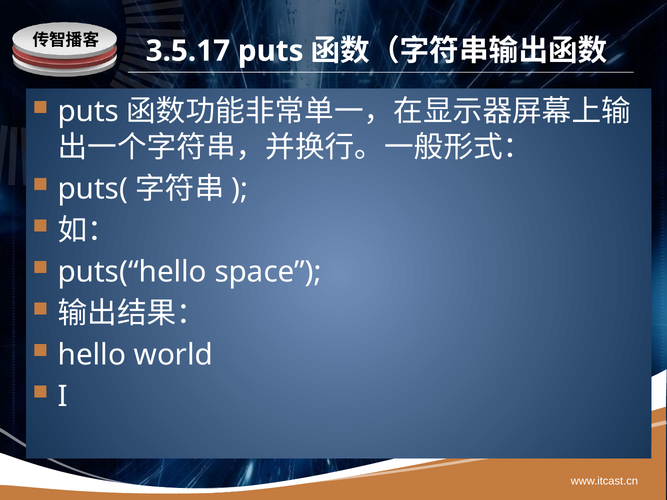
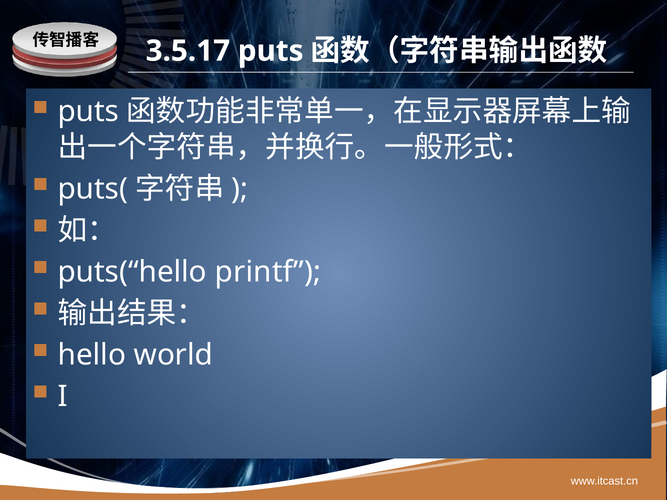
space: space -> printf (268, 272)
